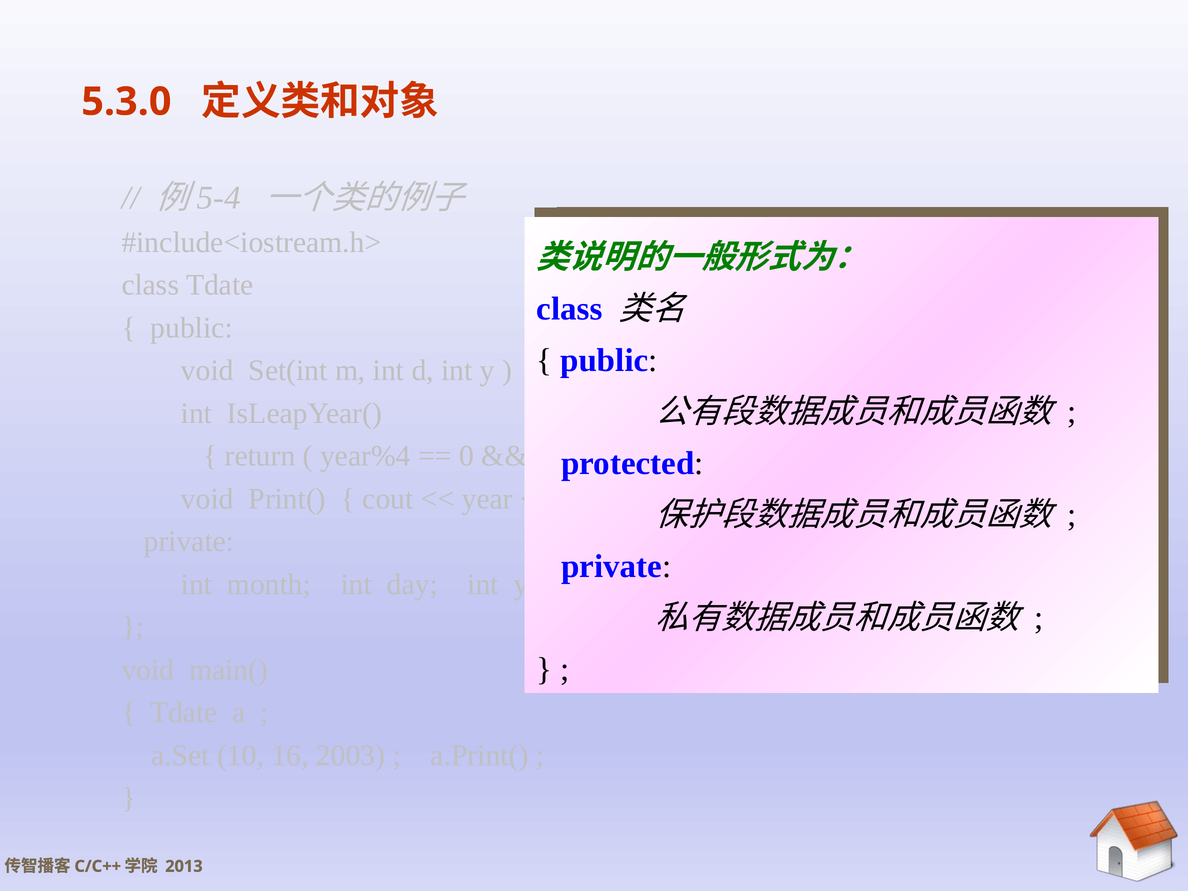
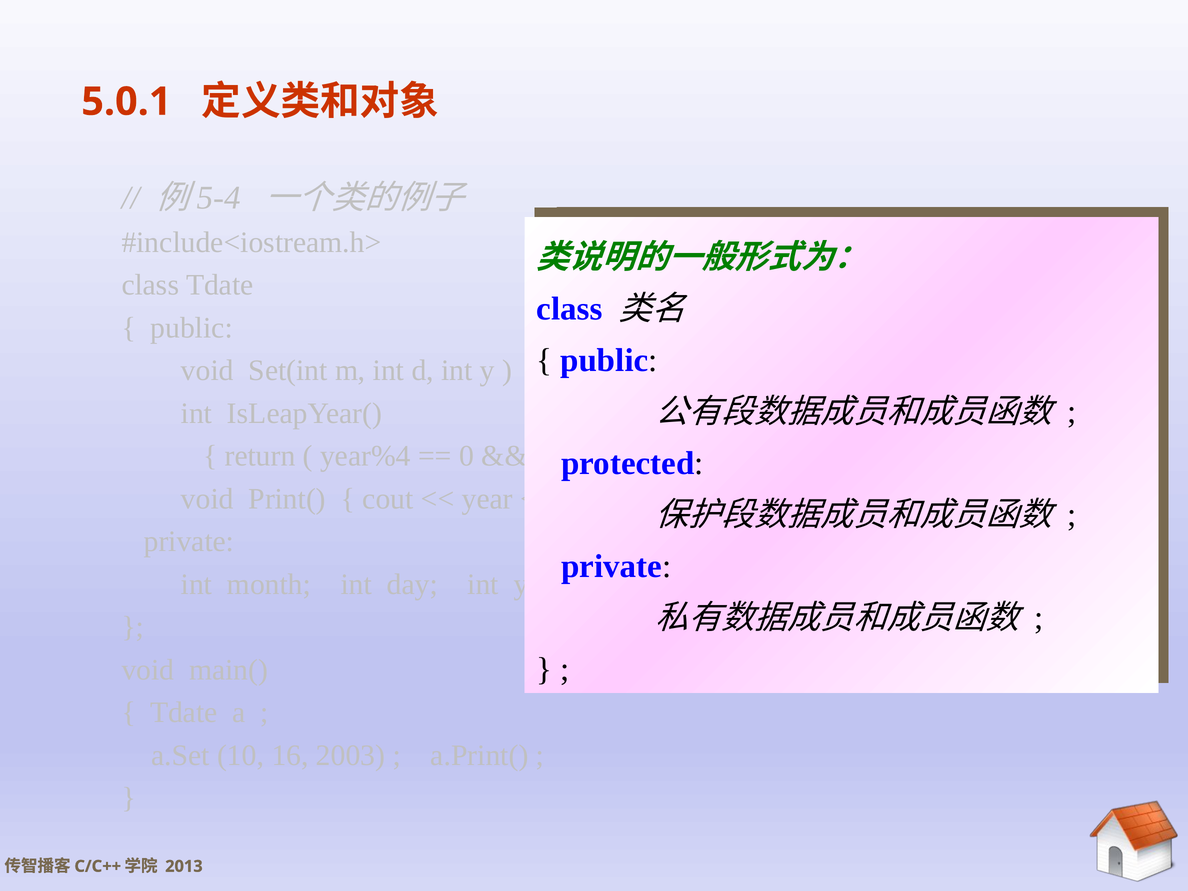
5.3.0: 5.3.0 -> 5.0.1 (126, 102)
